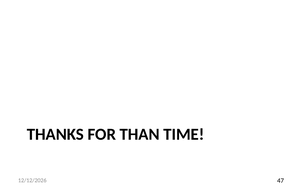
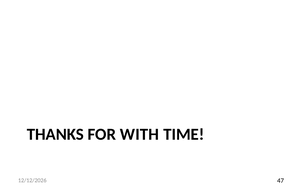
THAN: THAN -> WITH (140, 134)
